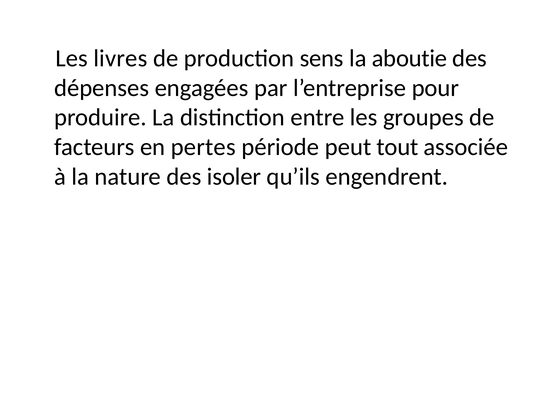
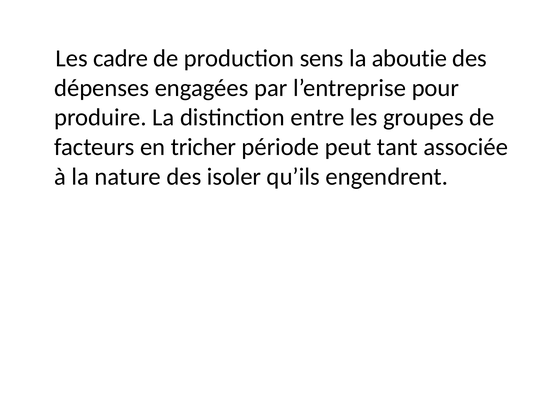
livres: livres -> cadre (121, 58)
pertes: pertes -> tricher (203, 147)
tout: tout -> tant (397, 147)
